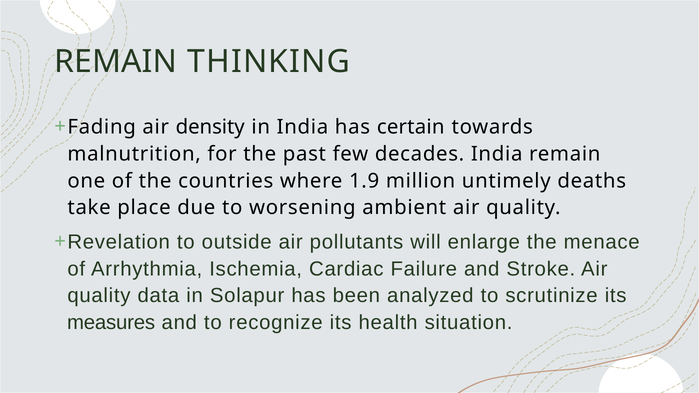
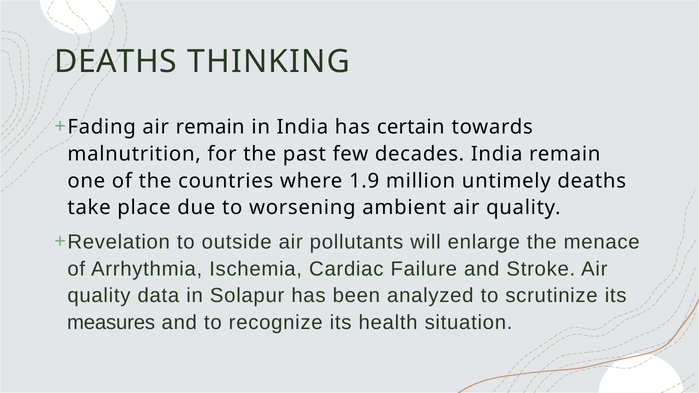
REMAIN: REMAIN -> DEATHS (116, 62)
air density: density -> remain (210, 127)
